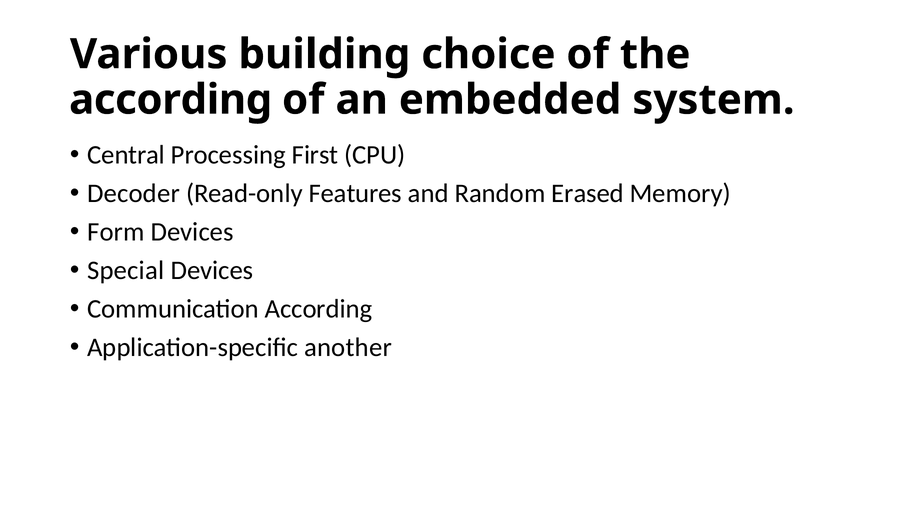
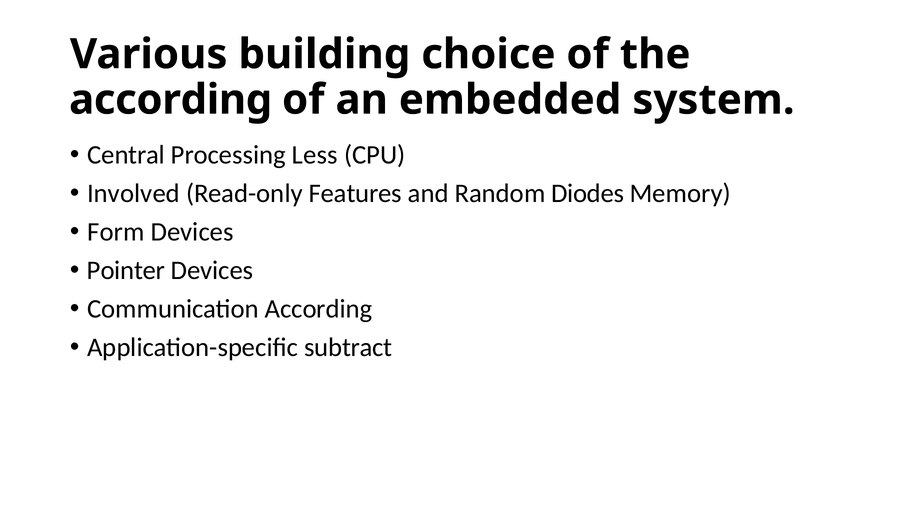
First: First -> Less (315, 155)
Decoder: Decoder -> Involved (134, 193)
Erased: Erased -> Diodes (588, 193)
Special: Special -> Pointer (126, 270)
another: another -> subtract (348, 347)
